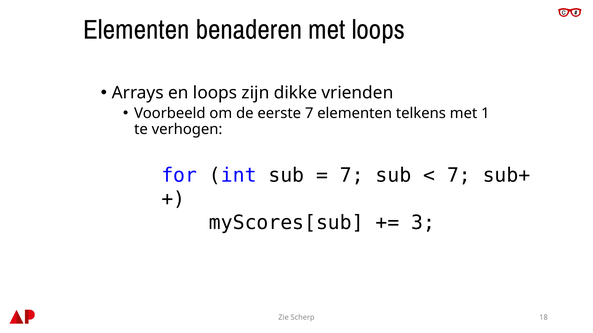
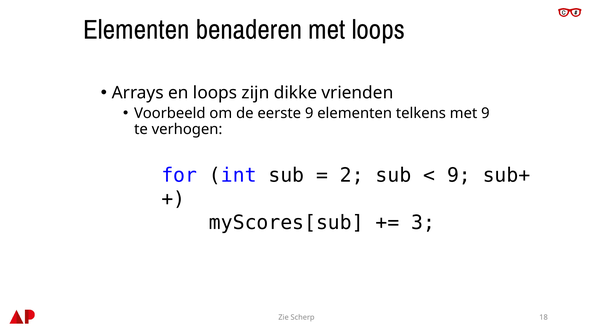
eerste 7: 7 -> 9 (309, 113)
met 1: 1 -> 9 (485, 113)
7: 7 -> 2 (352, 175)
7: 7 -> 9 (459, 175)
